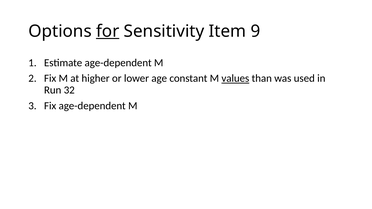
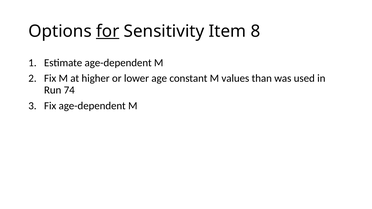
9: 9 -> 8 (255, 31)
values underline: present -> none (235, 78)
32: 32 -> 74 (69, 90)
